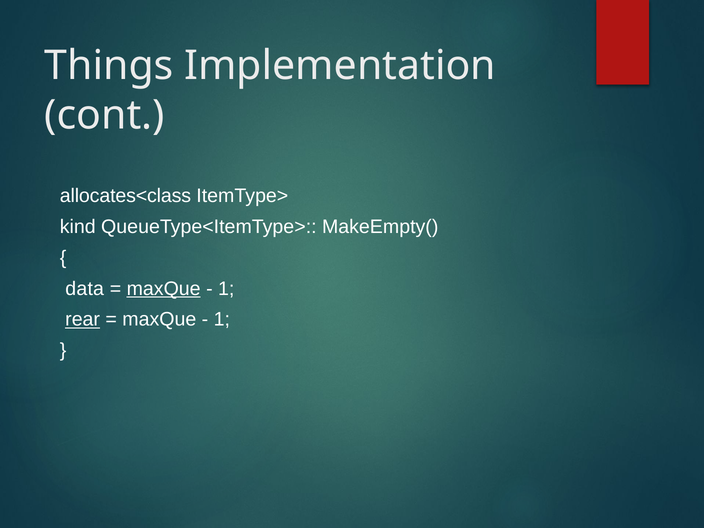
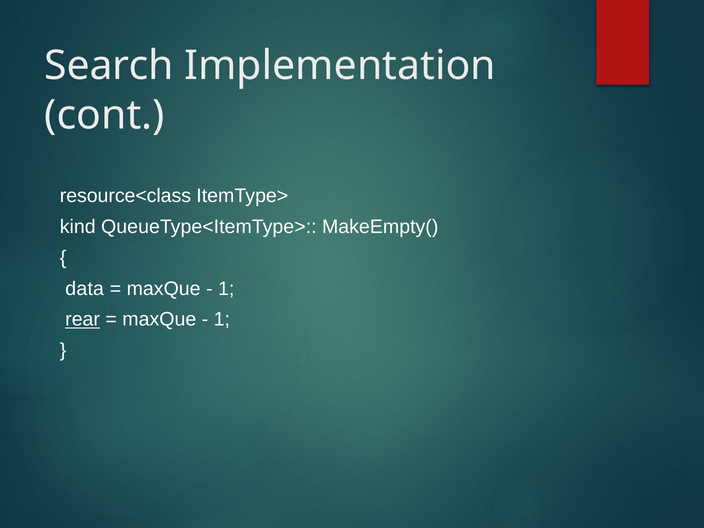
Things: Things -> Search (109, 66)
allocates<class: allocates<class -> resource<class (125, 196)
maxQue underline: present -> none (164, 289)
